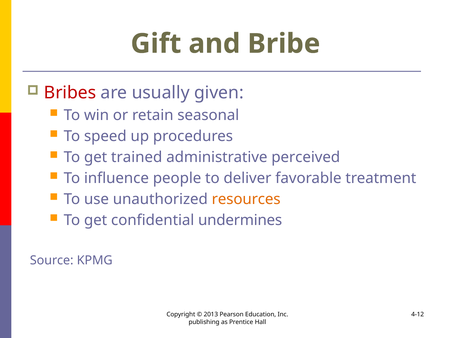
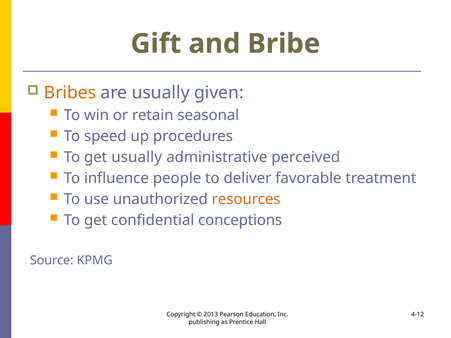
Bribes colour: red -> orange (70, 93)
get trained: trained -> usually (137, 157)
undermines: undermines -> conceptions (240, 221)
